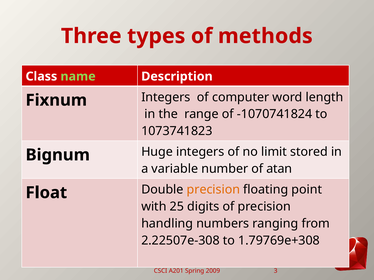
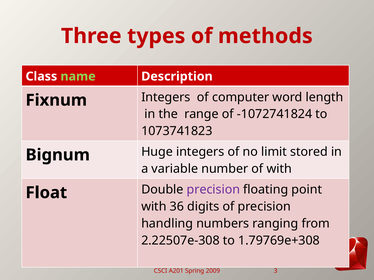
-1070741824: -1070741824 -> -1072741824 (275, 114)
of atan: atan -> with (279, 169)
precision colour: orange -> purple (213, 190)
25: 25 -> 36 (177, 207)
